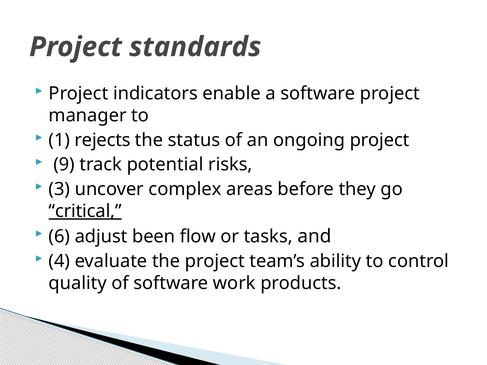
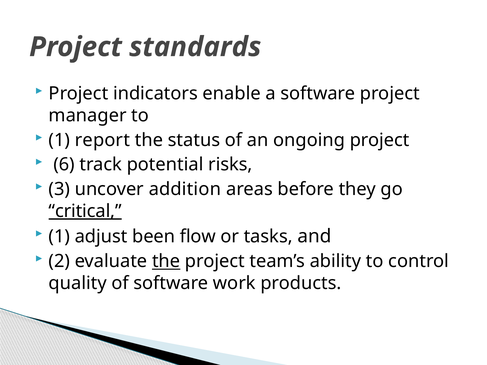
rejects: rejects -> report (102, 140)
9: 9 -> 6 (64, 165)
complex: complex -> addition (185, 189)
6: 6 -> 1 (59, 237)
4: 4 -> 2 (59, 261)
the underline: none -> present (166, 261)
